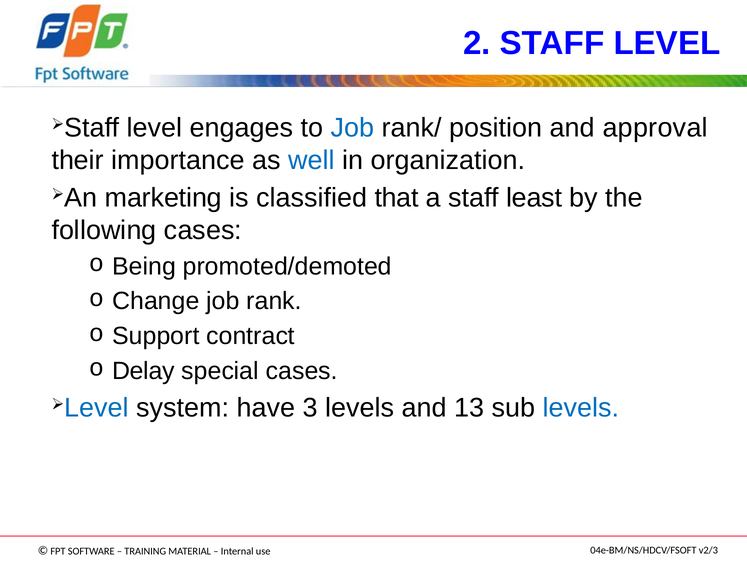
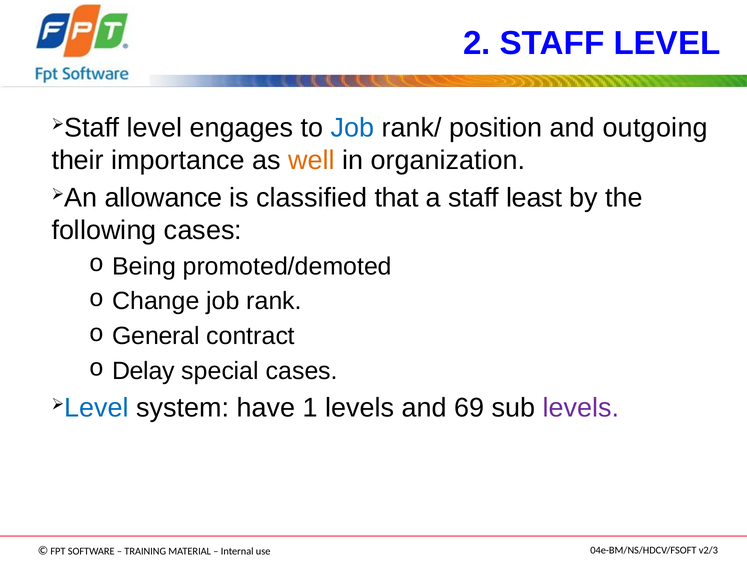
approval: approval -> outgoing (655, 128)
well colour: blue -> orange (312, 160)
marketing: marketing -> allowance (163, 198)
Support: Support -> General (156, 336)
3: 3 -> 1 (310, 407)
13: 13 -> 69 (469, 407)
levels colour: blue -> purple (581, 407)
